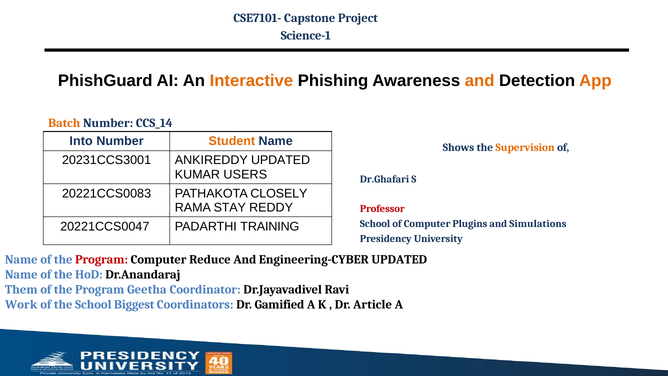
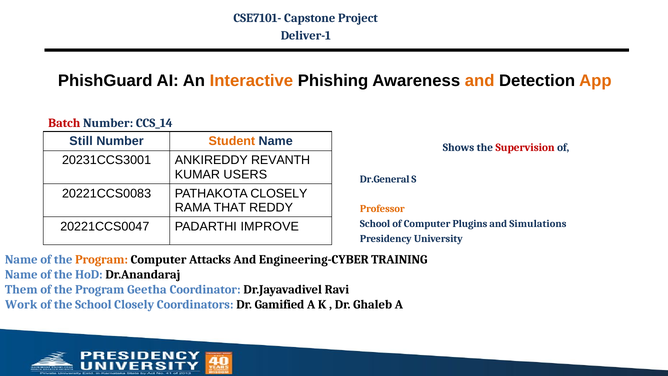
Science-1: Science-1 -> Deliver-1 (306, 36)
Batch colour: orange -> red (64, 123)
Into: Into -> Still (81, 141)
Supervision colour: orange -> red (525, 148)
ANKIREDDY UPDATED: UPDATED -> REVANTH (281, 160)
Dr.Ghafari: Dr.Ghafari -> Dr.General (385, 179)
STAY: STAY -> THAT (230, 207)
Professor colour: red -> orange (382, 209)
TRAINING: TRAINING -> IMPROVE (270, 226)
Program colour: red -> orange (102, 259)
Reduce: Reduce -> Attacks (210, 259)
Engineering-CYBER UPDATED: UPDATED -> TRAINING (399, 259)
School Biggest: Biggest -> Closely (134, 304)
Article: Article -> Ghaleb (373, 304)
